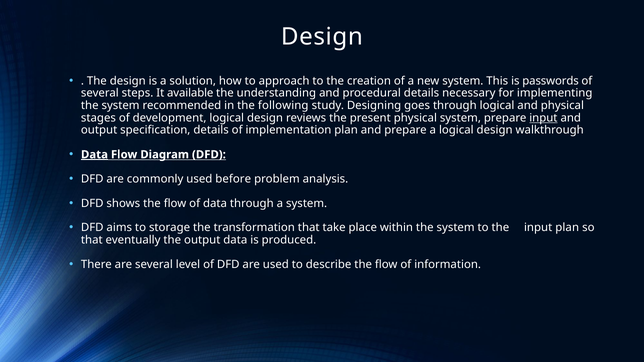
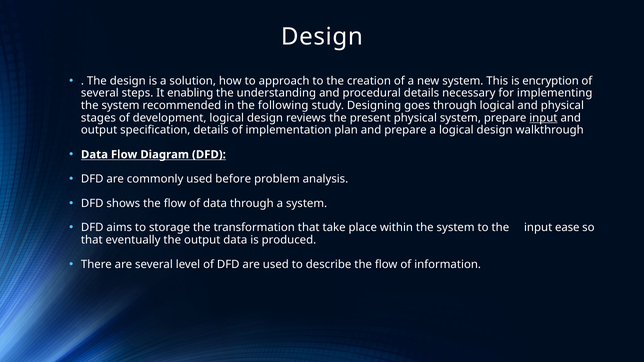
passwords: passwords -> encryption (551, 81)
available: available -> enabling (190, 93)
Data underline: present -> none (94, 155)
input plan: plan -> ease (567, 228)
